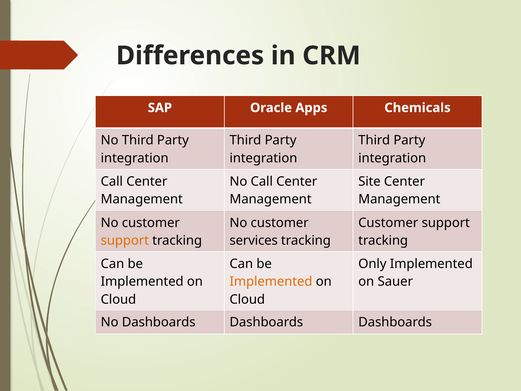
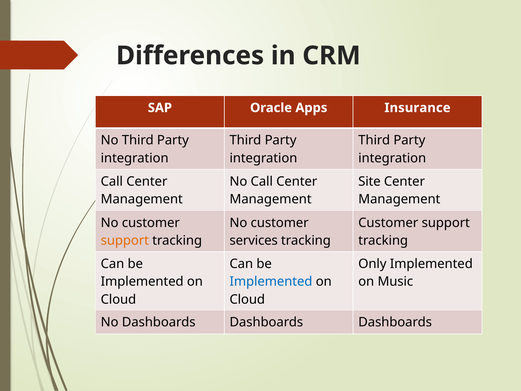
Chemicals: Chemicals -> Insurance (417, 108)
Implemented colour: orange -> blue (271, 281)
Sauer: Sauer -> Music (395, 281)
